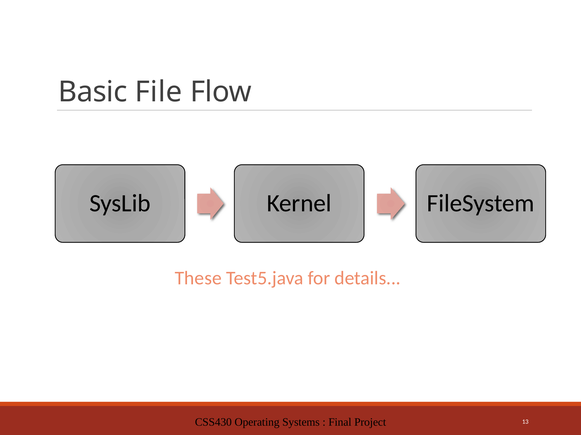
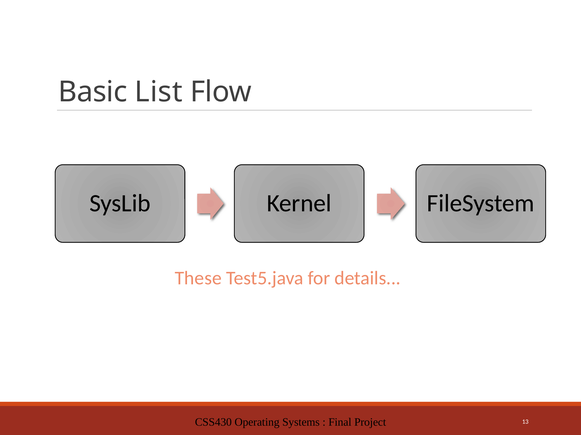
File: File -> List (159, 92)
